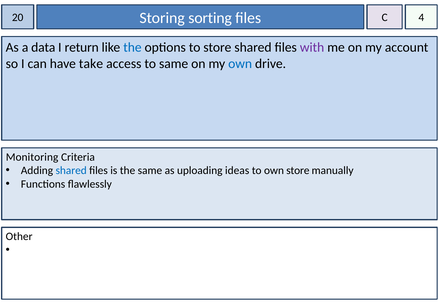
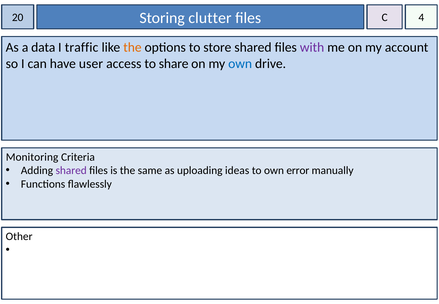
sorting: sorting -> clutter (210, 18)
return: return -> traffic (82, 47)
the colour: blue -> orange (132, 47)
take: take -> user (91, 64)
to same: same -> share (174, 64)
shared colour: blue -> purple (71, 170)
own store: store -> error (298, 170)
